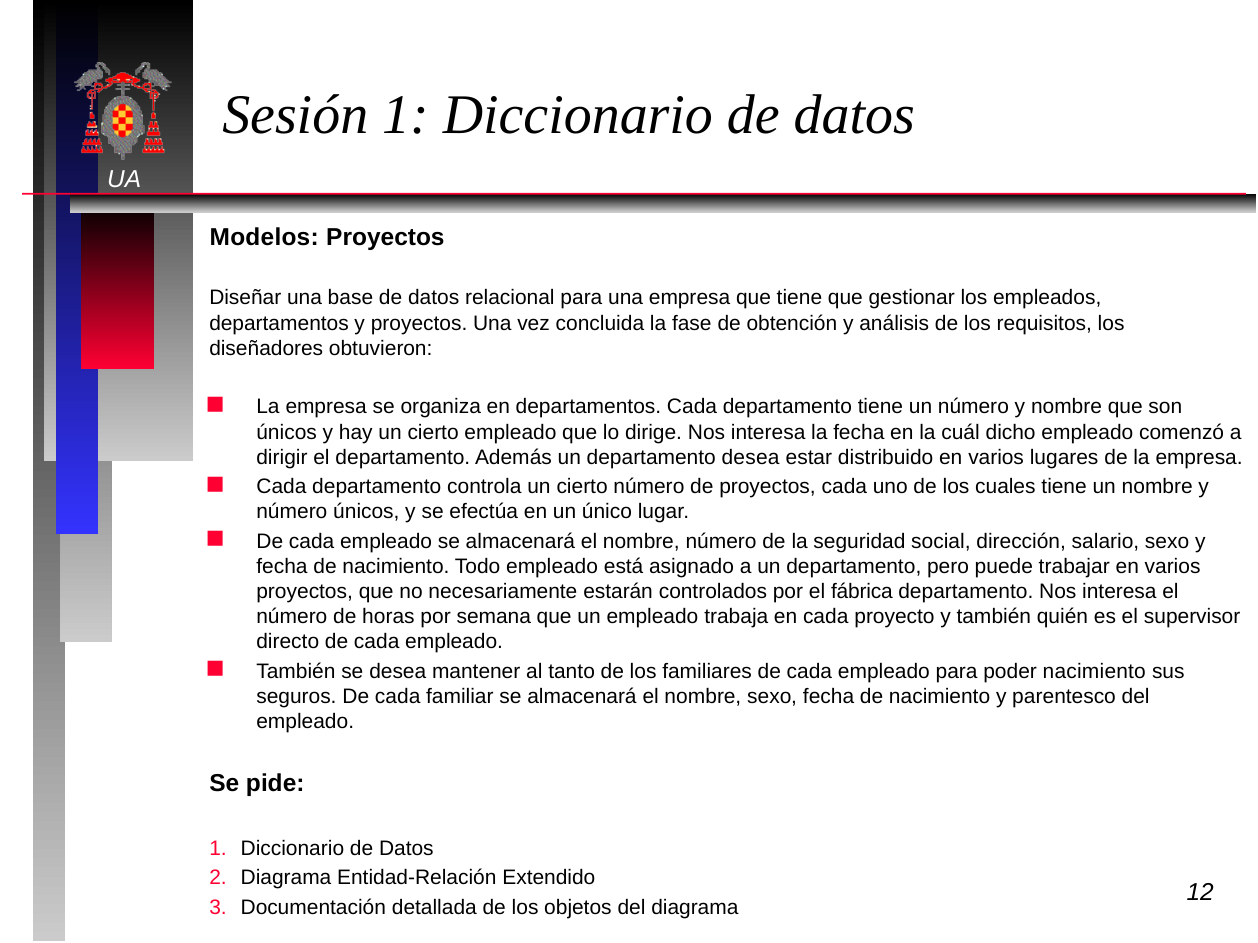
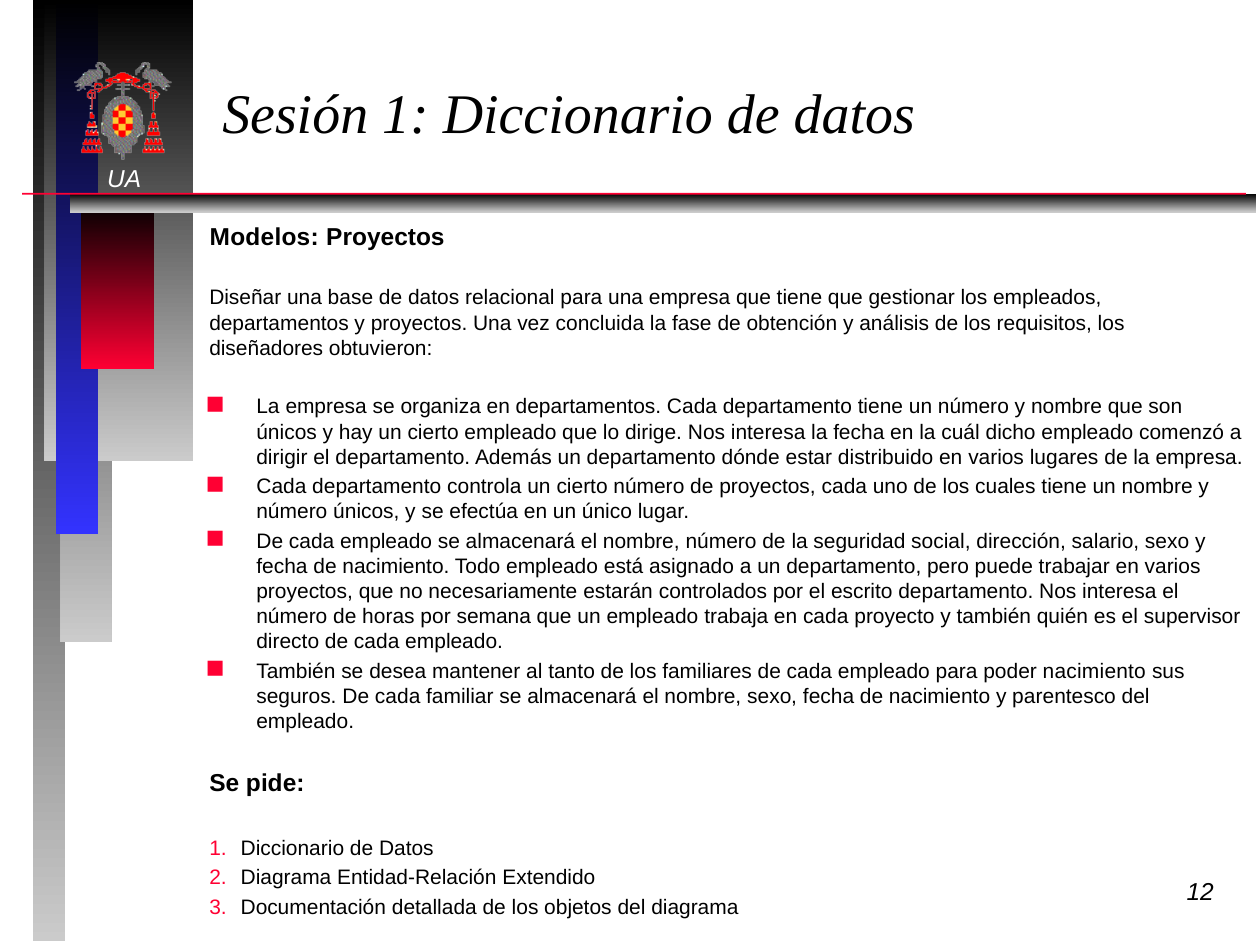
departamento desea: desea -> dónde (751, 458)
fábrica: fábrica -> escrito (862, 592)
